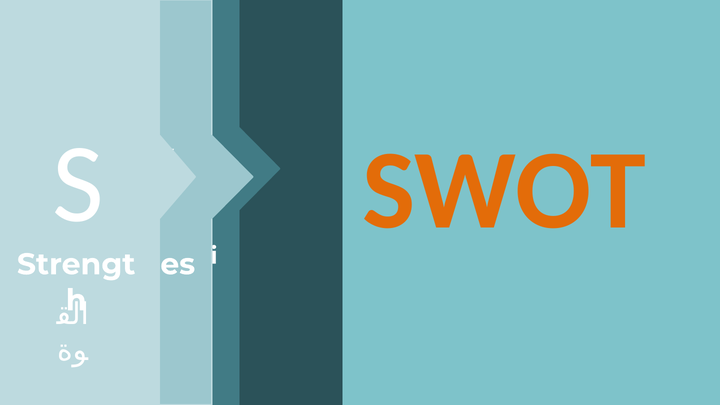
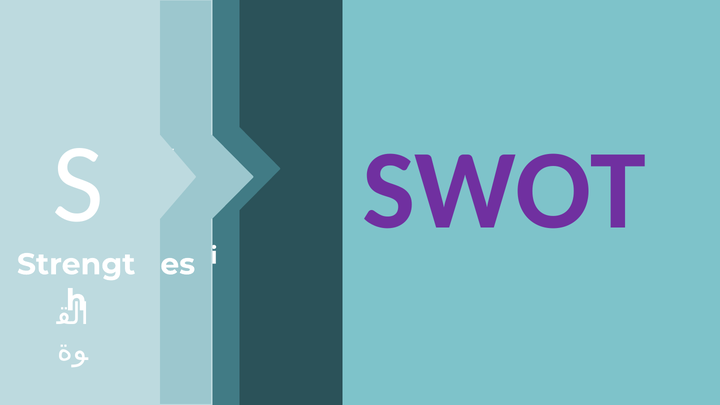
SWOT colour: orange -> purple (504, 191)
